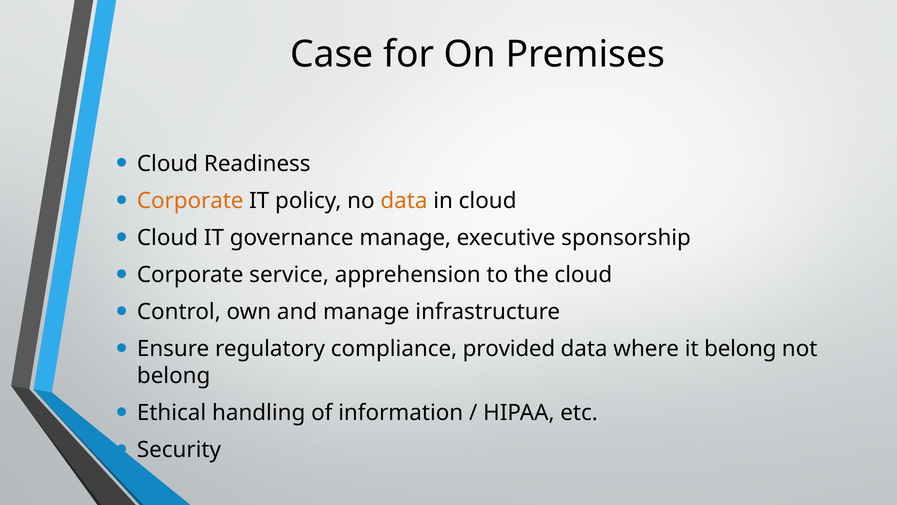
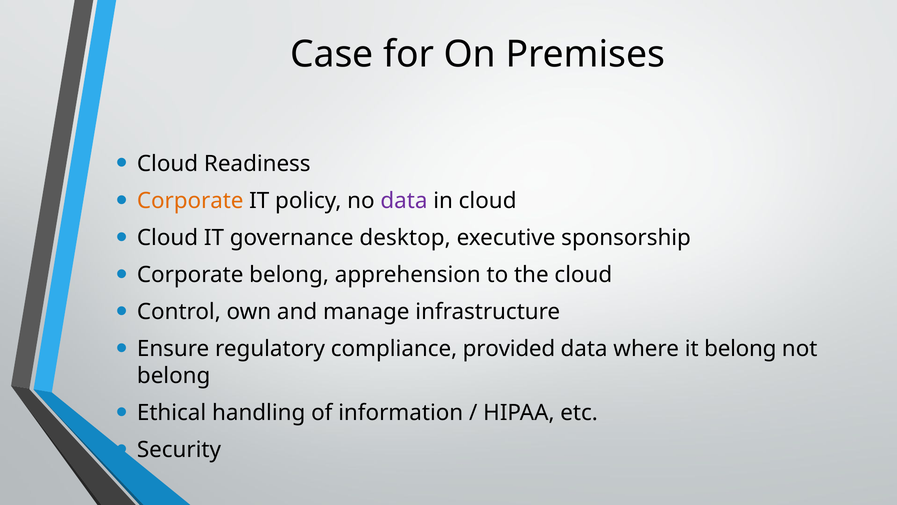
data colour: orange -> purple (404, 201)
governance manage: manage -> desktop (405, 238)
Corporate service: service -> belong (289, 275)
